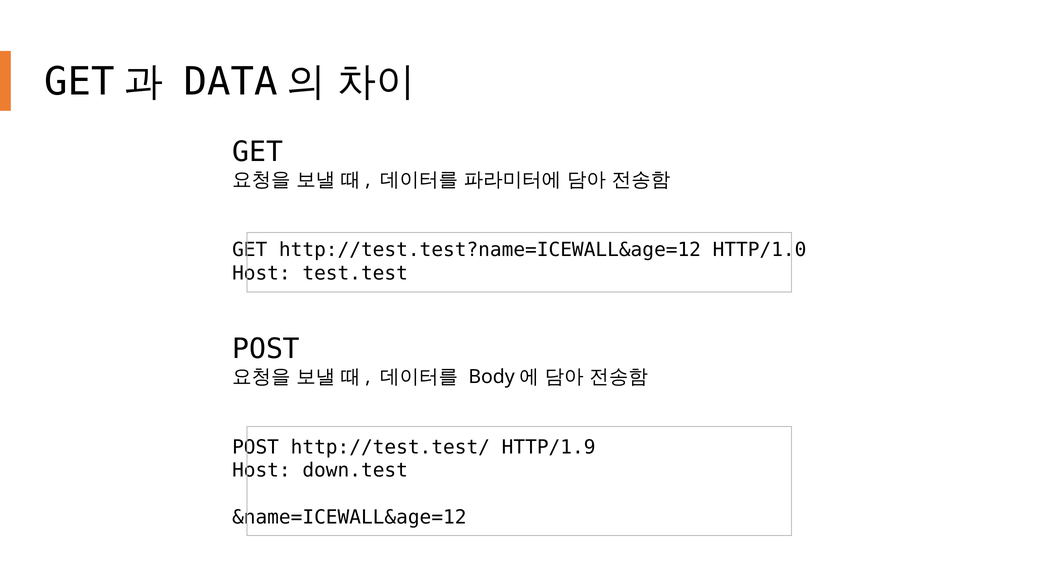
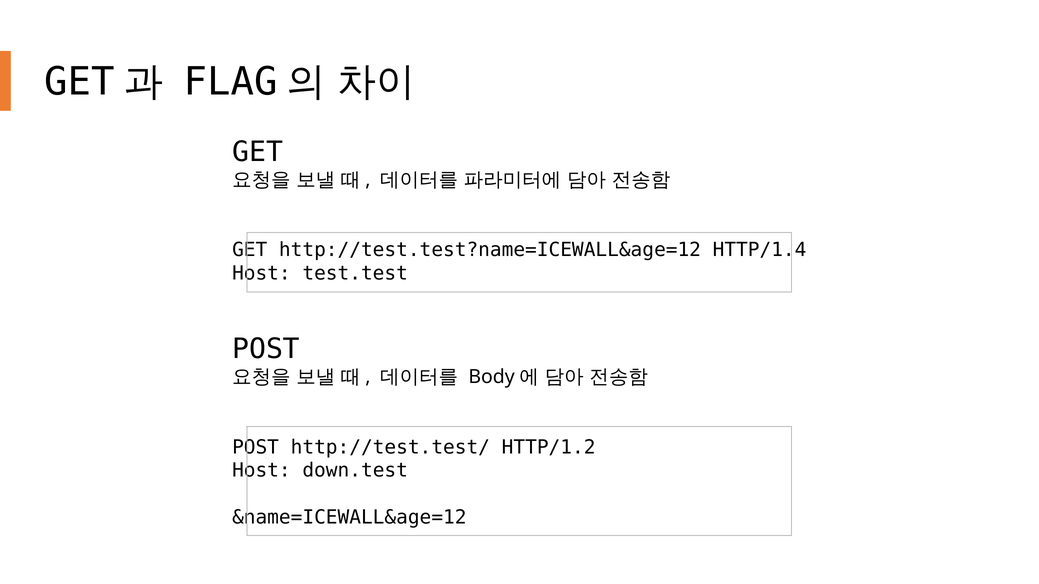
DATA: DATA -> FLAG (231, 82)
HTTP/1.0: HTTP/1.0 -> HTTP/1.4 (760, 250)
HTTP/1.9: HTTP/1.9 -> HTTP/1.2 (549, 447)
